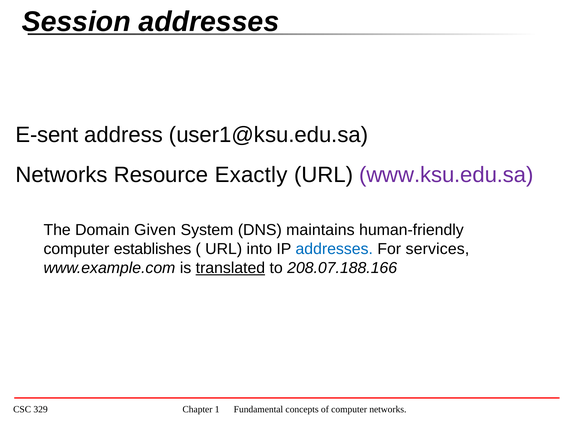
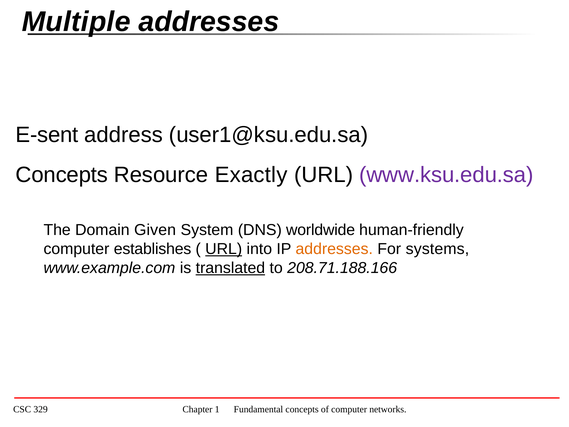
Session: Session -> Multiple (76, 22)
Networks: Networks -> Concepts (62, 175)
maintains: maintains -> worldwide (321, 230)
URL underline: none -> present (224, 249)
addresses colour: blue -> orange (334, 249)
services: services -> systems (437, 249)
208.07.188.166: 208.07.188.166 -> 208.71.188.166 (342, 268)
